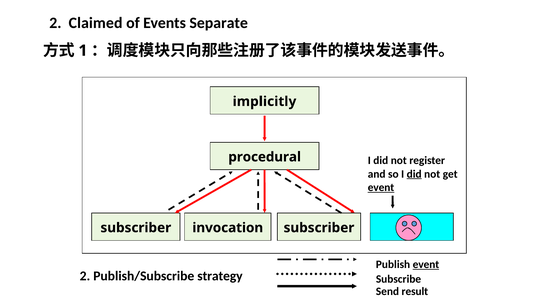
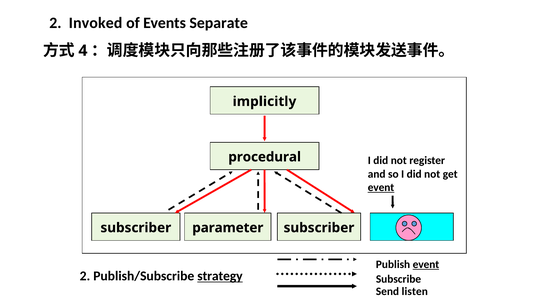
Claimed: Claimed -> Invoked (96, 23)
1: 1 -> 4 (83, 51)
did underline: present -> none (414, 174)
invocation: invocation -> parameter (228, 228)
strategy underline: none -> present (220, 276)
result: result -> listen (415, 291)
